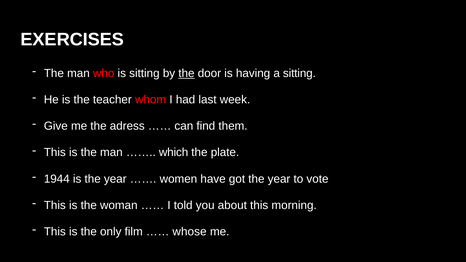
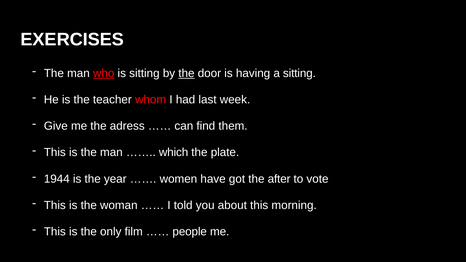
who underline: none -> present (104, 73)
got the year: year -> after (279, 179)
whose: whose -> people (190, 232)
